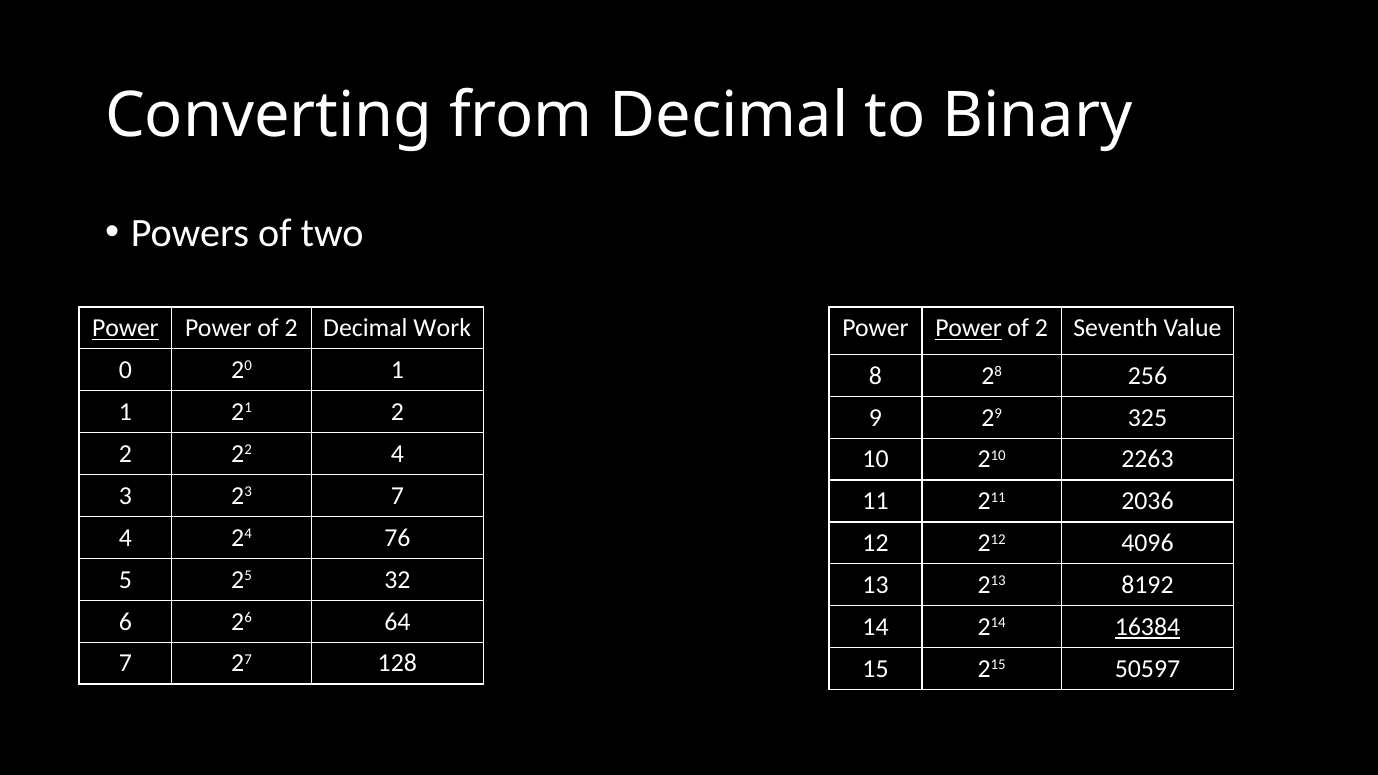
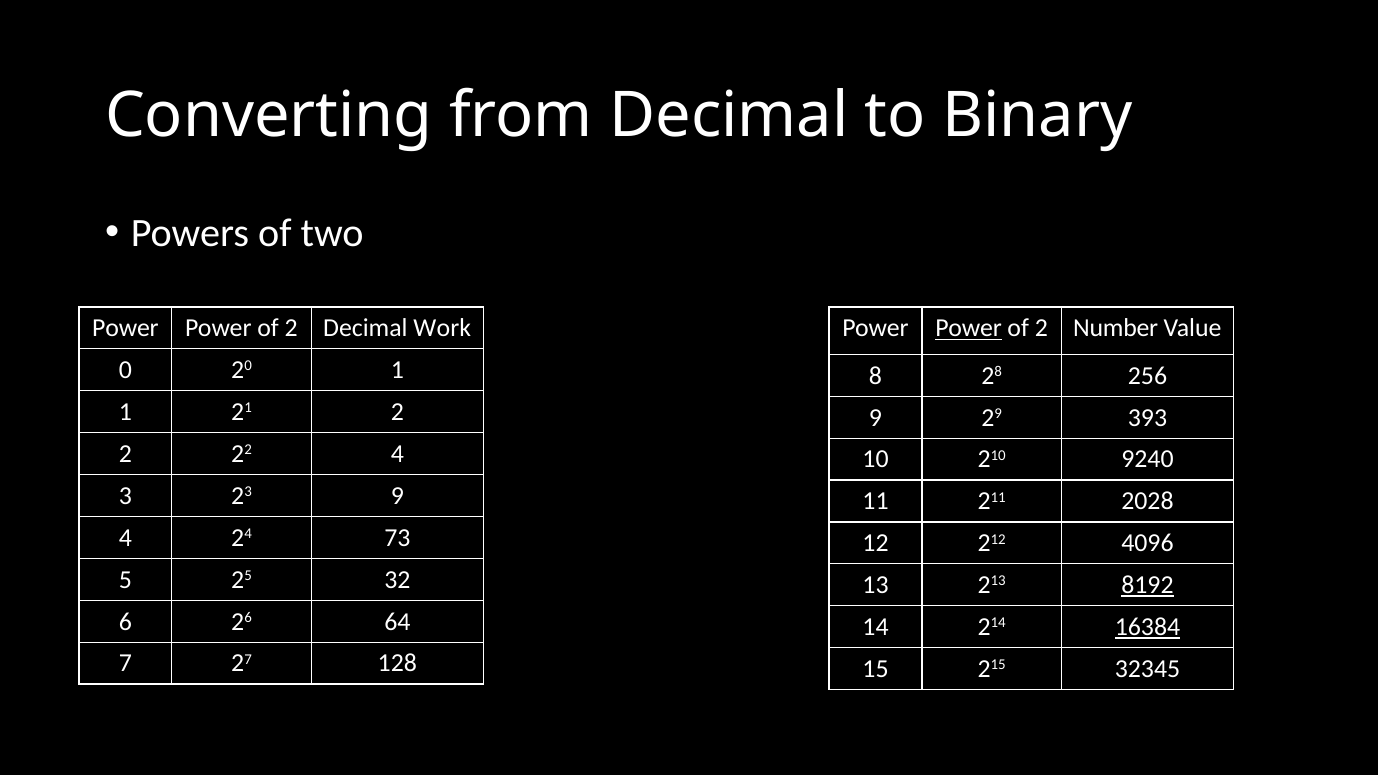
Power underline: present -> none (125, 328)
Seventh: Seventh -> Number (1116, 328)
325: 325 -> 393 (1147, 418)
2263: 2263 -> 9240 (1147, 459)
23 7: 7 -> 9 (397, 496)
2036: 2036 -> 2028 (1147, 501)
76: 76 -> 73 (397, 538)
8192 underline: none -> present (1147, 585)
50597: 50597 -> 32345 (1147, 669)
